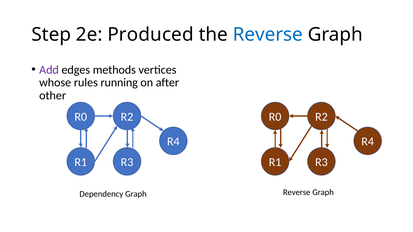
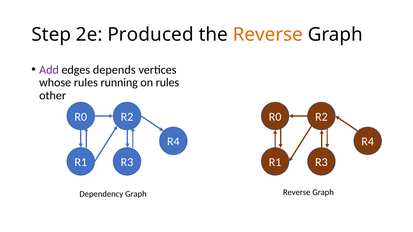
Reverse colour: blue -> orange (268, 35)
methods: methods -> depends (114, 70)
on after: after -> rules (167, 83)
